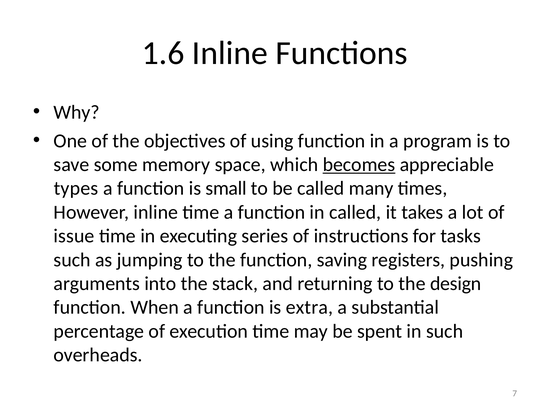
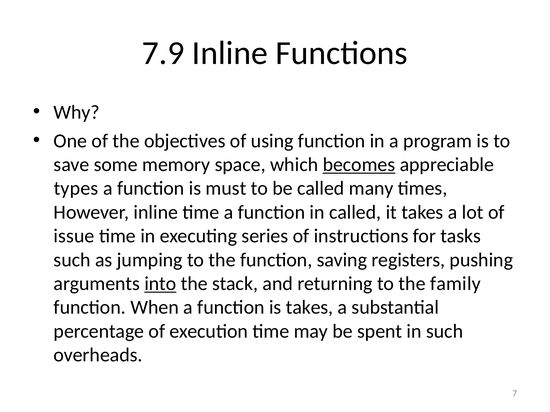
1.6: 1.6 -> 7.9 (163, 53)
small: small -> must (226, 189)
into underline: none -> present (160, 284)
design: design -> family (456, 284)
is extra: extra -> takes (310, 308)
